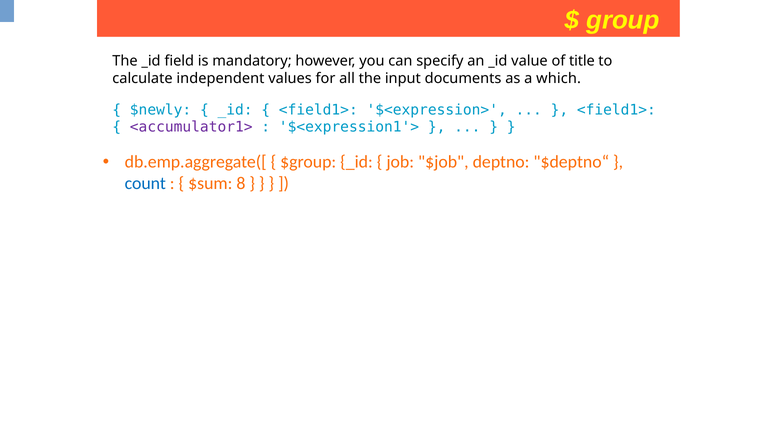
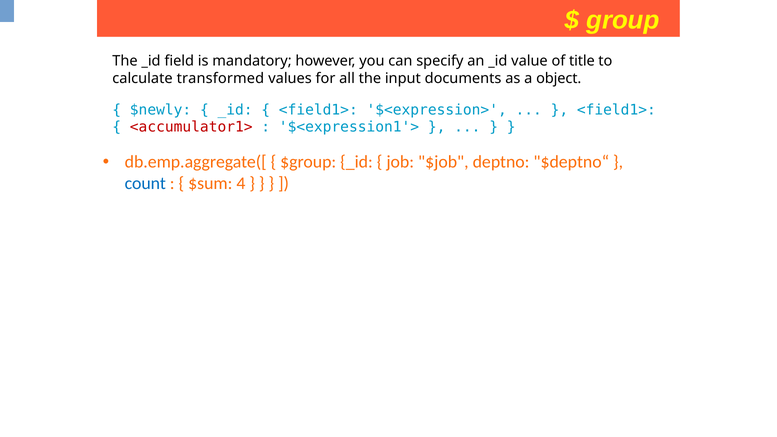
independent: independent -> transformed (220, 79)
which: which -> object (559, 79)
<accumulator1> colour: purple -> red (191, 127)
8: 8 -> 4 (241, 183)
